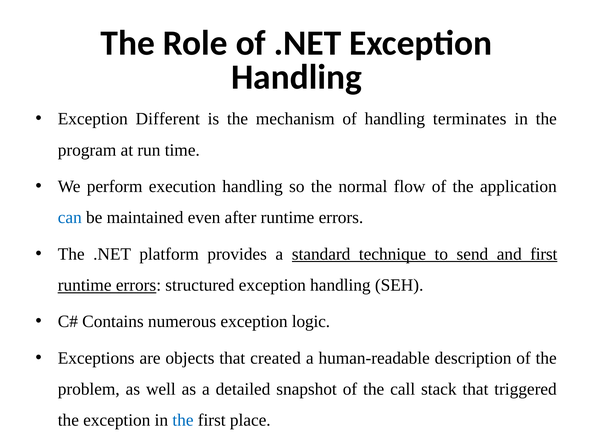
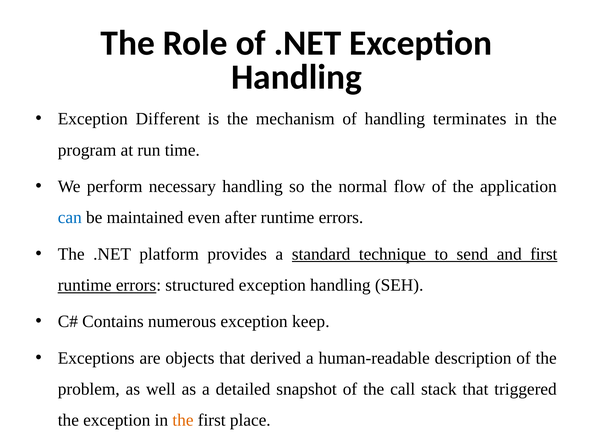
execution: execution -> necessary (182, 186)
logic: logic -> keep (311, 321)
created: created -> derived (276, 358)
the colour: blue -> orange (183, 420)
